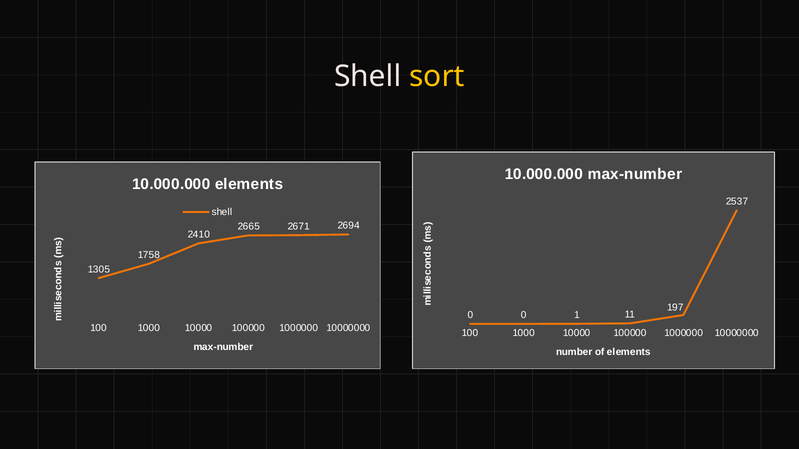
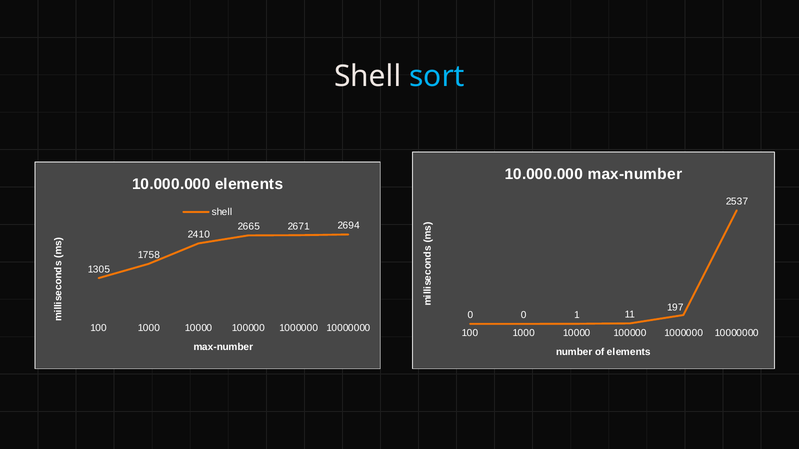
sort colour: yellow -> light blue (437, 77)
